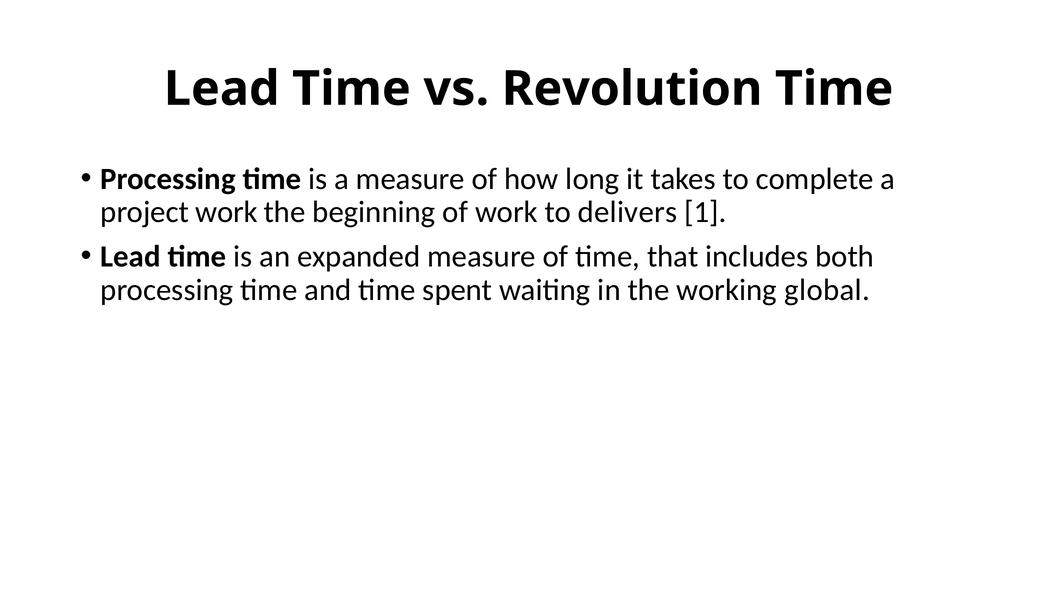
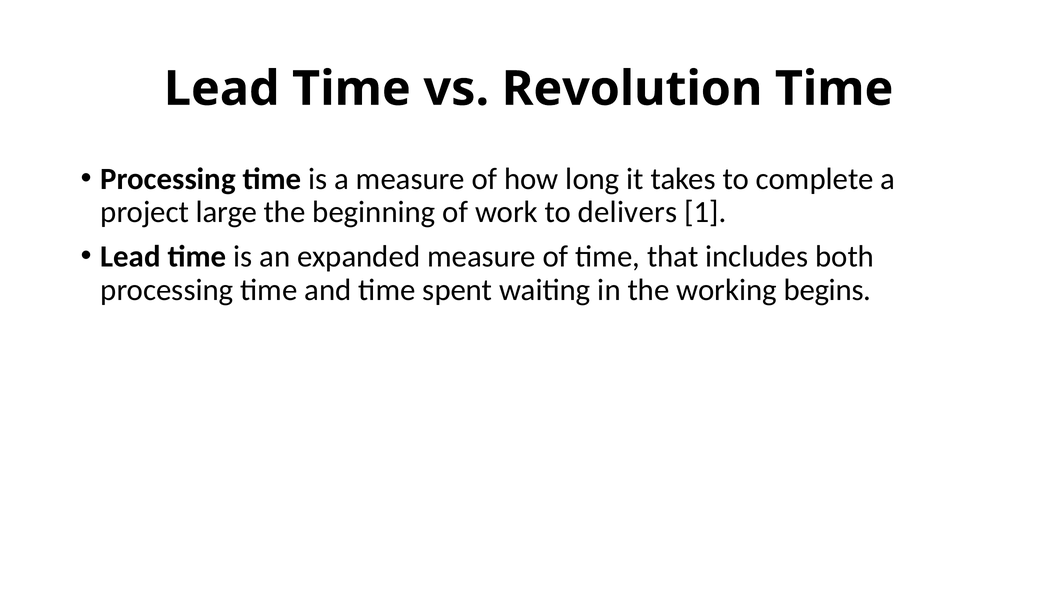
project work: work -> large (227, 212)
global: global -> begins (828, 290)
